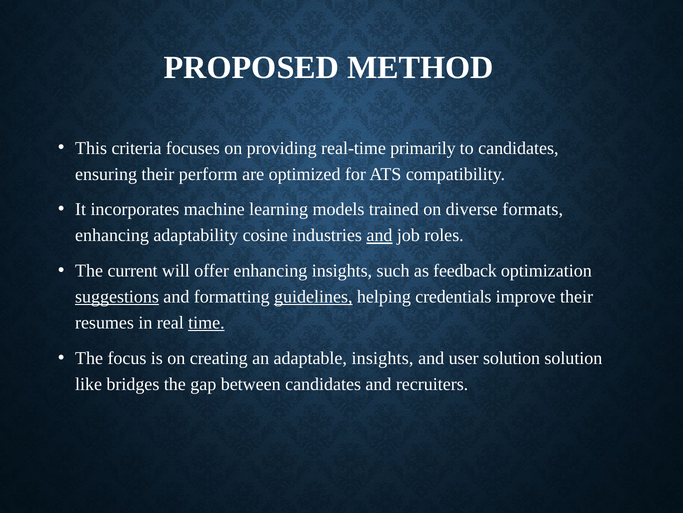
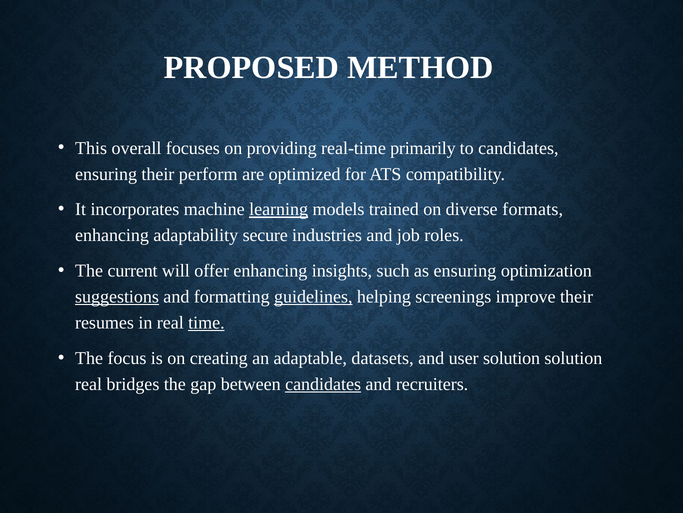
criteria: criteria -> overall (136, 148)
learning underline: none -> present (279, 209)
cosine: cosine -> secure (265, 235)
and underline: present -> none (379, 235)
as feedback: feedback -> ensuring (465, 271)
credentials: credentials -> screenings (453, 296)
adaptable insights: insights -> datasets (383, 358)
like: like -> real (89, 384)
candidates underline: none -> present (323, 384)
